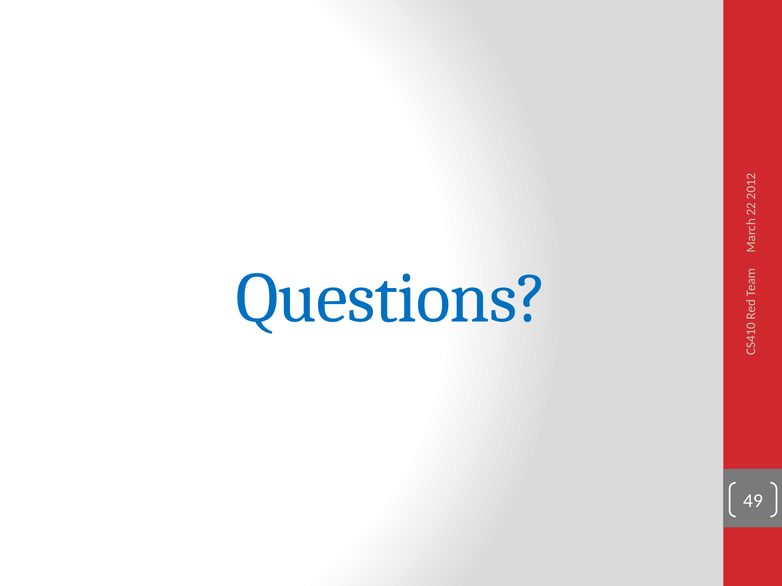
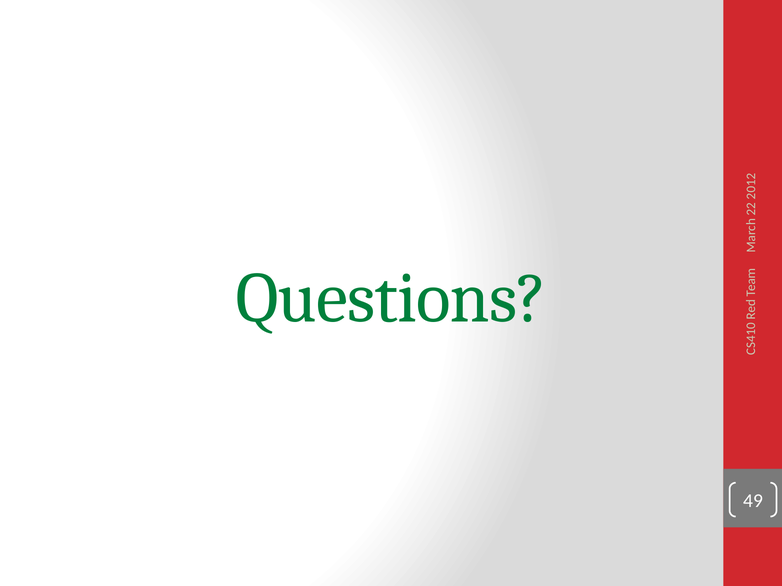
Questions colour: blue -> green (391, 298)
